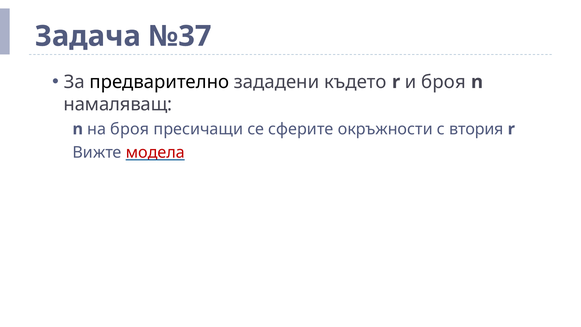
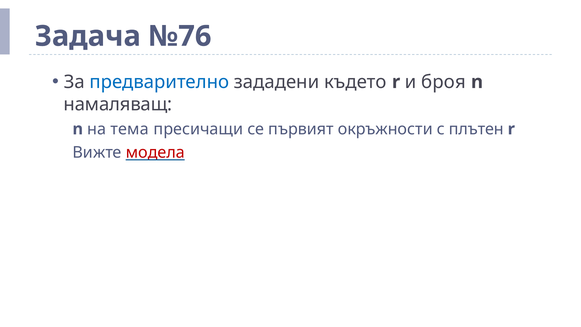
№37: №37 -> №76 (180, 36)
предварително colour: black -> blue (159, 82)
на броя: броя -> тема (130, 129)
сферите: сферите -> първият (301, 129)
втория: втория -> плътен (476, 129)
